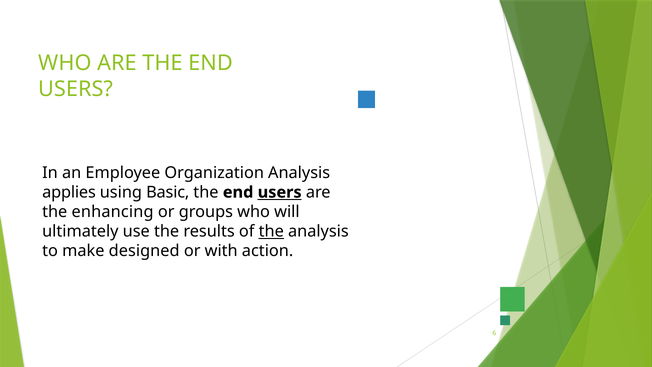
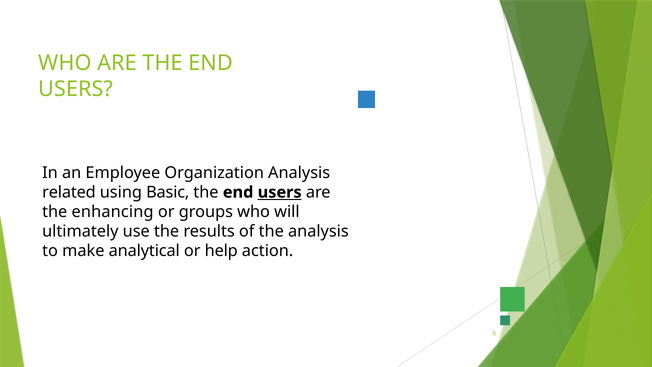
applies: applies -> related (69, 192)
the underline: present -> none (271, 231)
designed: designed -> analytical (144, 251)
with: with -> help (221, 251)
